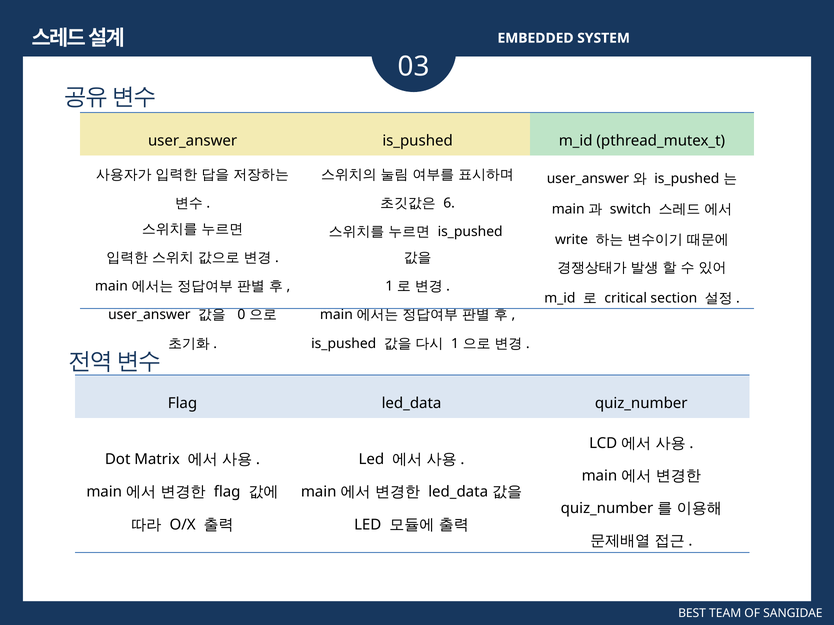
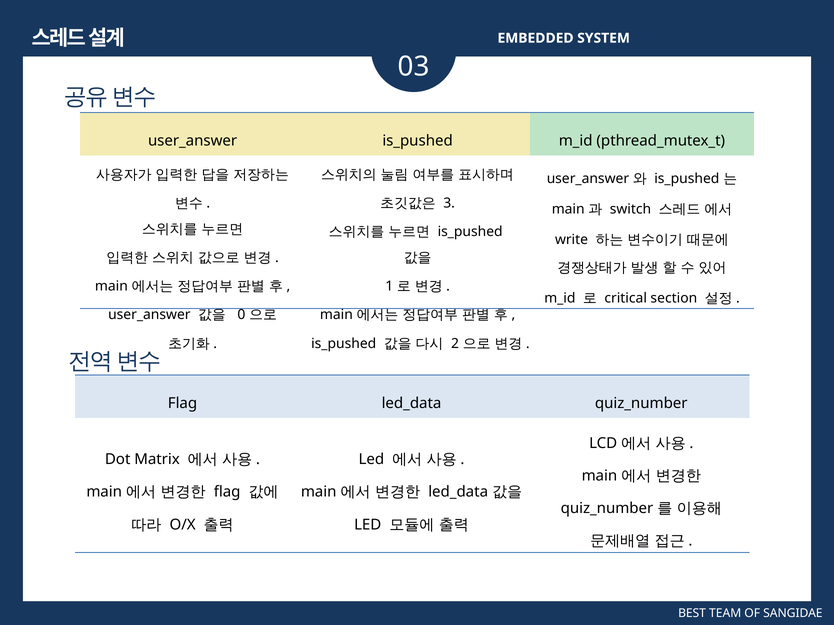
6: 6 -> 3 (449, 203)
1: 1 -> 2 (455, 344)
